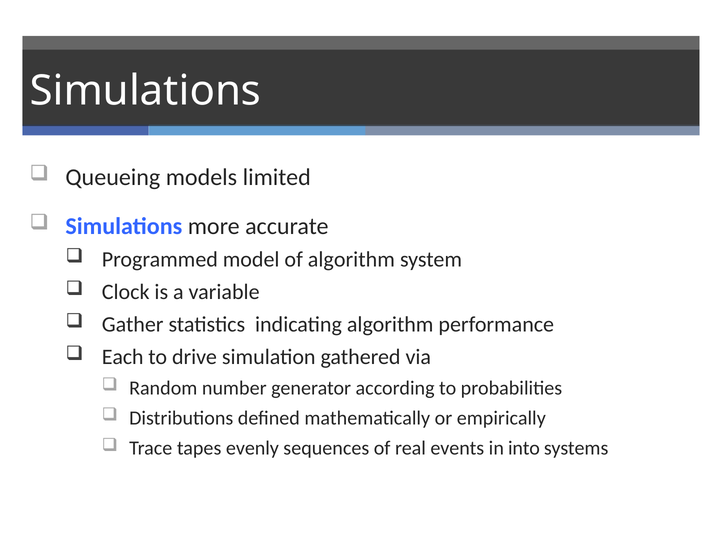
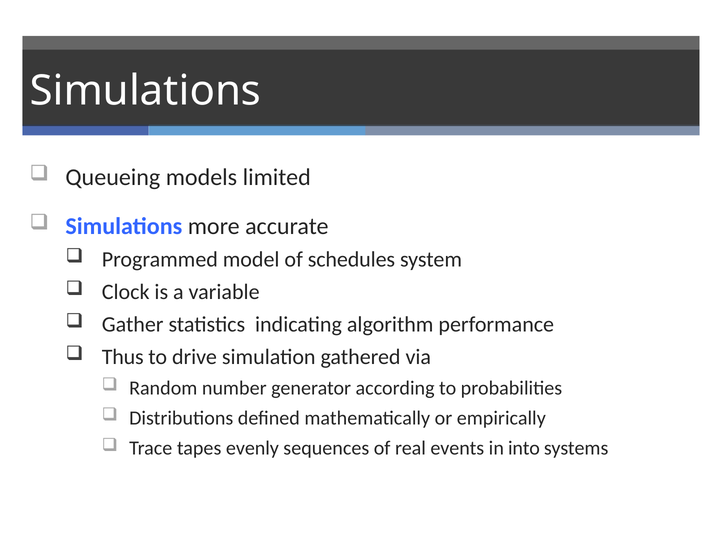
of algorithm: algorithm -> schedules (351, 260)
Each: Each -> Thus (123, 357)
